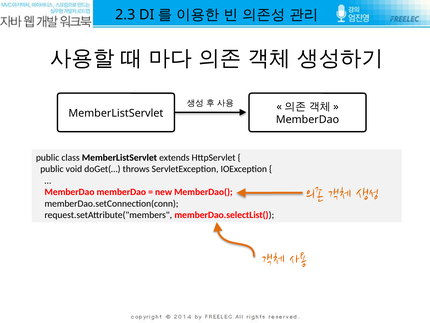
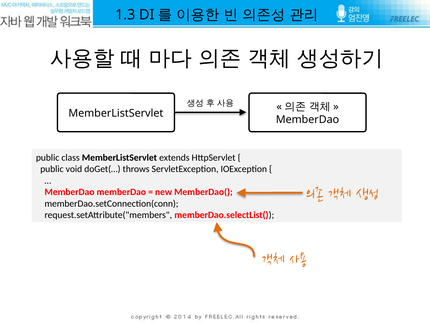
2.3: 2.3 -> 1.3 (125, 15)
